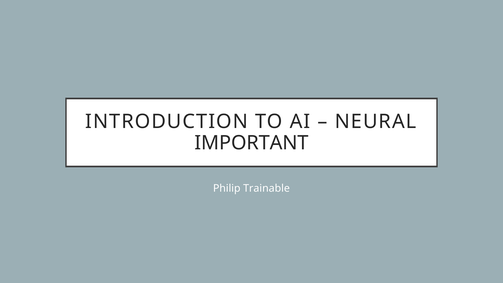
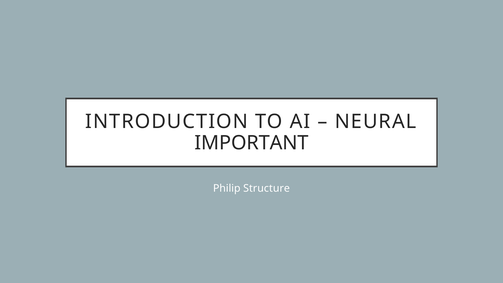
Trainable: Trainable -> Structure (267, 188)
